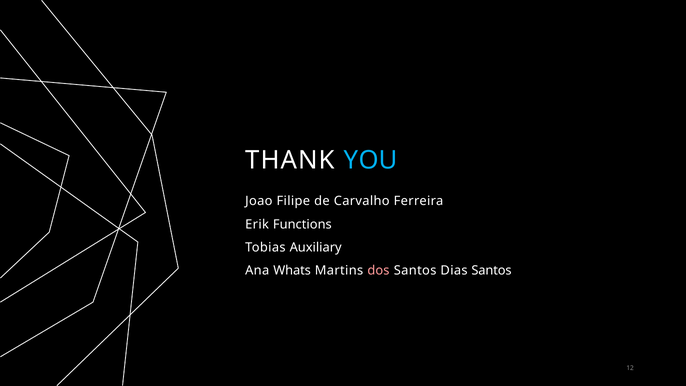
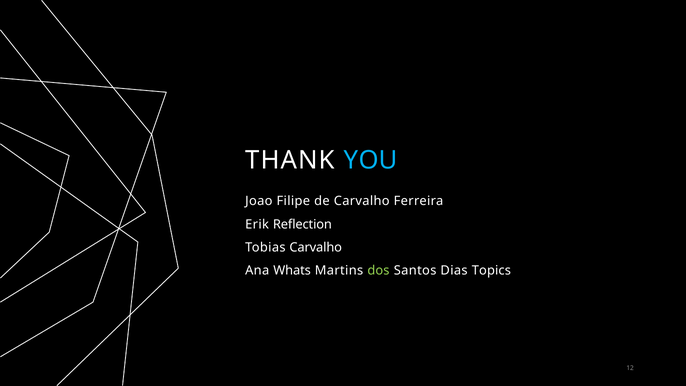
Functions: Functions -> Reflection (302, 224)
Tobias Auxiliary: Auxiliary -> Carvalho (316, 247)
dos colour: pink -> light green (378, 271)
Dias Santos: Santos -> Topics (491, 271)
